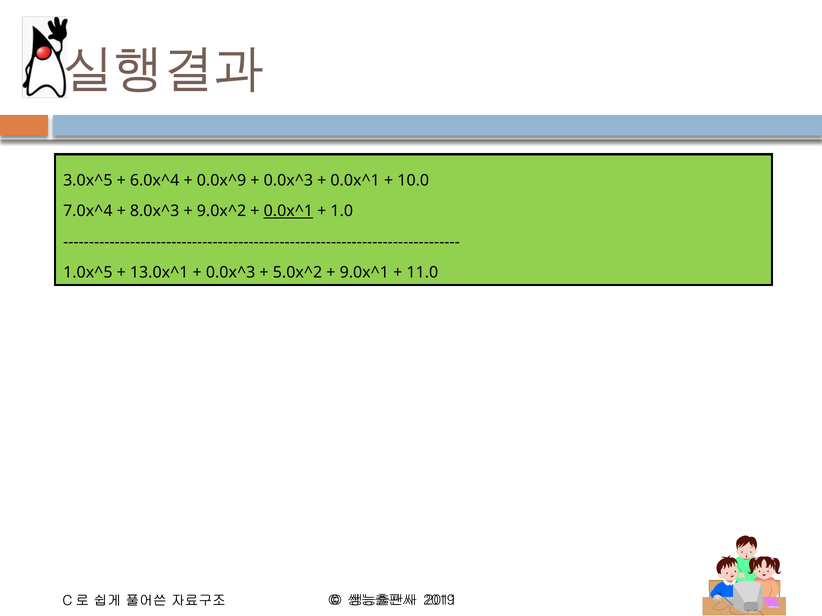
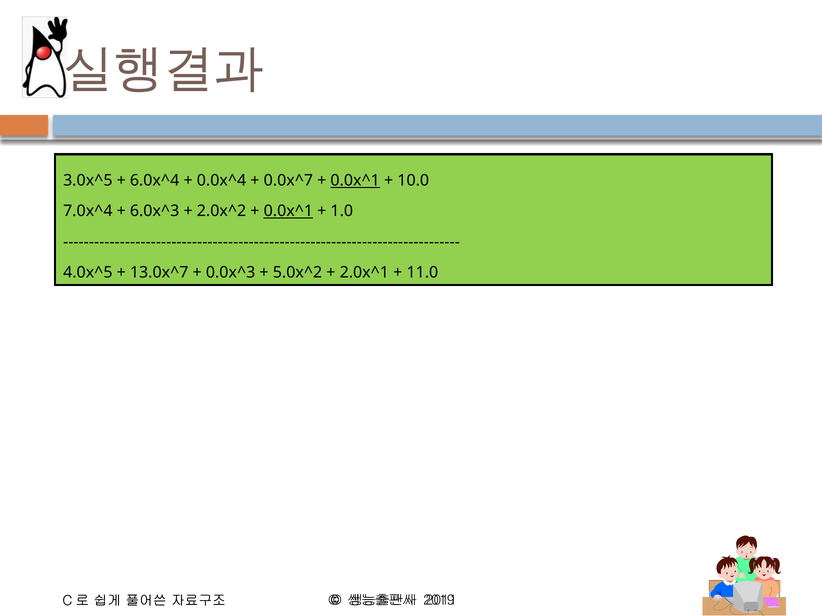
0.0x^9: 0.0x^9 -> 0.0x^4 (222, 181)
0.0x^3: 0.0x^3 -> 0.0x^7 (288, 181)
0.0x^1 underline: none -> present (355, 181)
8.0x^3: 8.0x^3 -> 6.0x^3 (155, 211)
9.0x^2: 9.0x^2 -> 2.0x^2 (222, 211)
1.0x^5: 1.0x^5 -> 4.0x^5 (88, 273)
13.0x^1: 13.0x^1 -> 13.0x^7 (159, 273)
9.0x^1: 9.0x^1 -> 2.0x^1 (364, 273)
